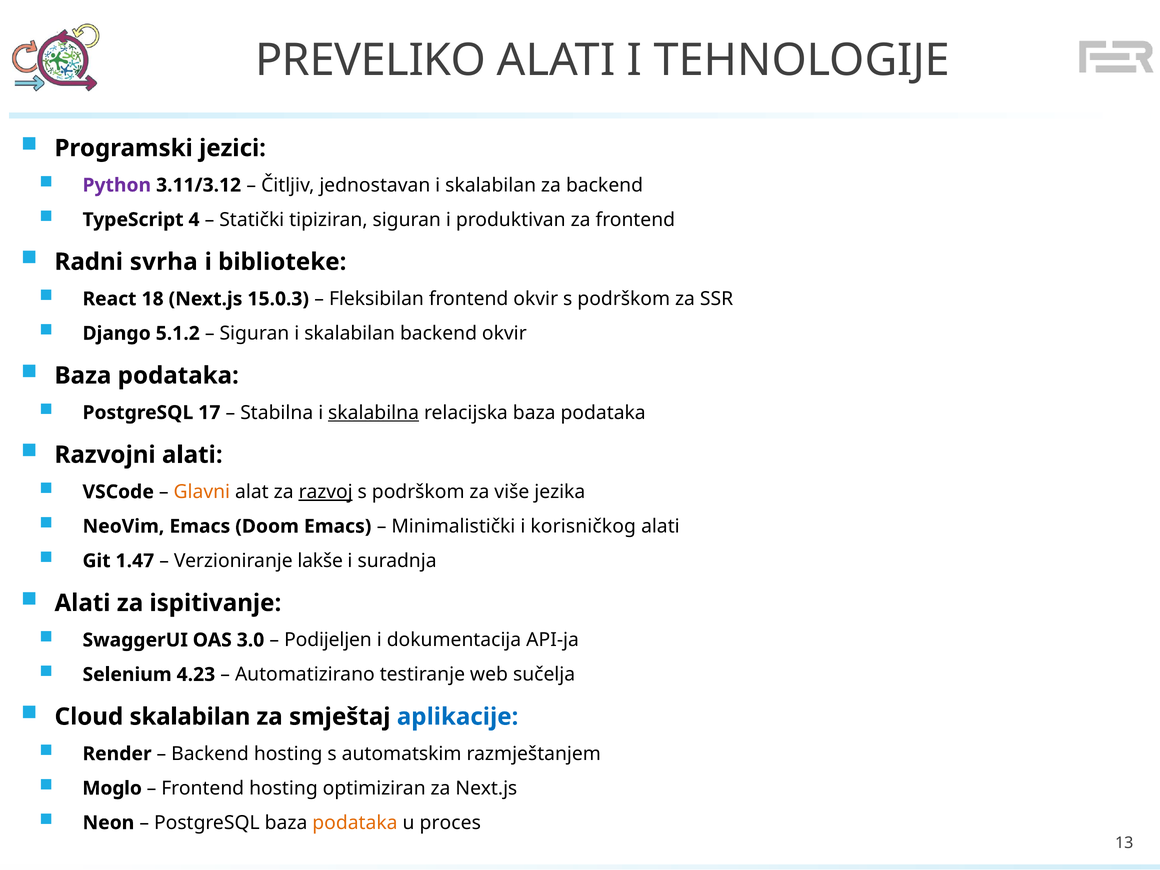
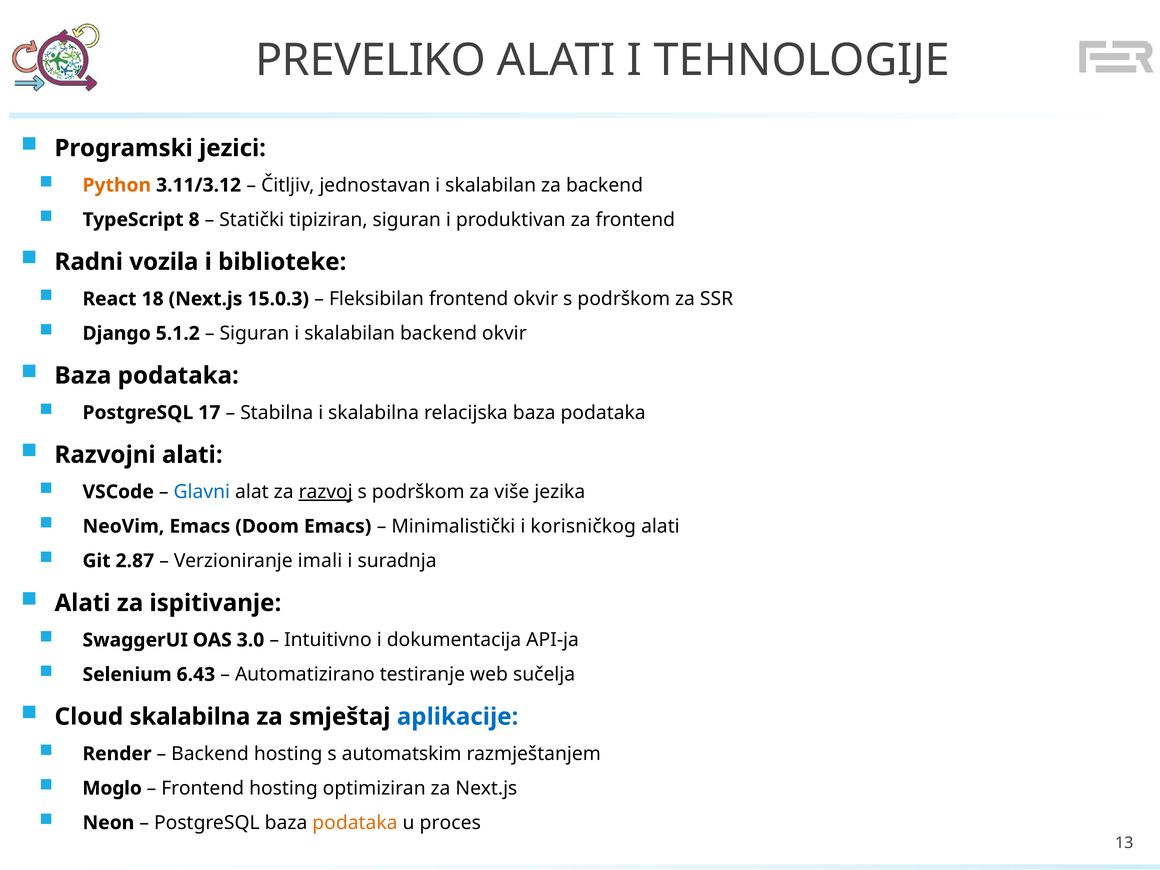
Python colour: purple -> orange (117, 185)
4: 4 -> 8 (194, 220)
svrha: svrha -> vozila (164, 262)
skalabilna underline: present -> none (374, 413)
Glavni colour: orange -> blue (202, 492)
1.47: 1.47 -> 2.87 (135, 561)
lakše: lakše -> imali (320, 561)
Podijeljen: Podijeljen -> Intuitivno (328, 640)
4.23: 4.23 -> 6.43 (196, 675)
Cloud skalabilan: skalabilan -> skalabilna (190, 717)
